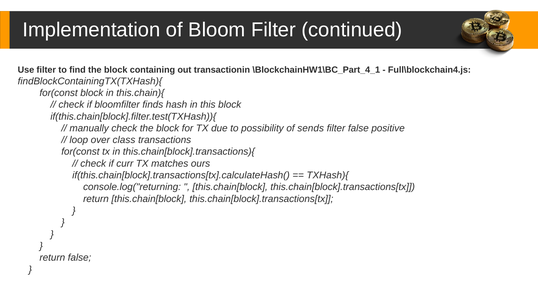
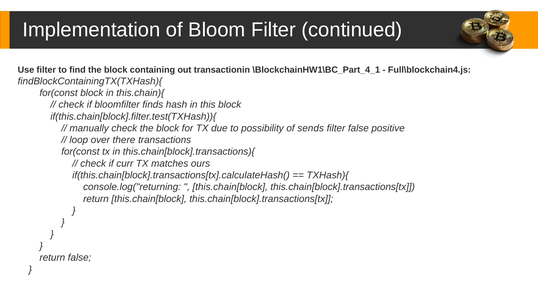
class: class -> there (124, 140)
